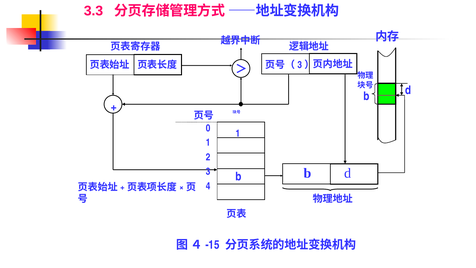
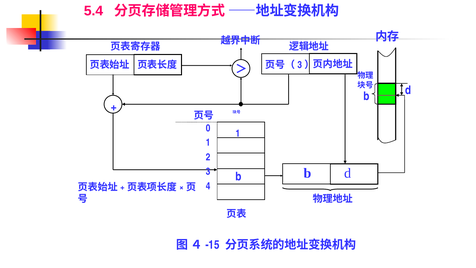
3.3: 3.3 -> 5.4 (93, 11)
